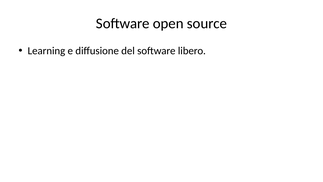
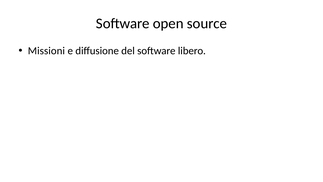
Learning: Learning -> Missioni (46, 51)
